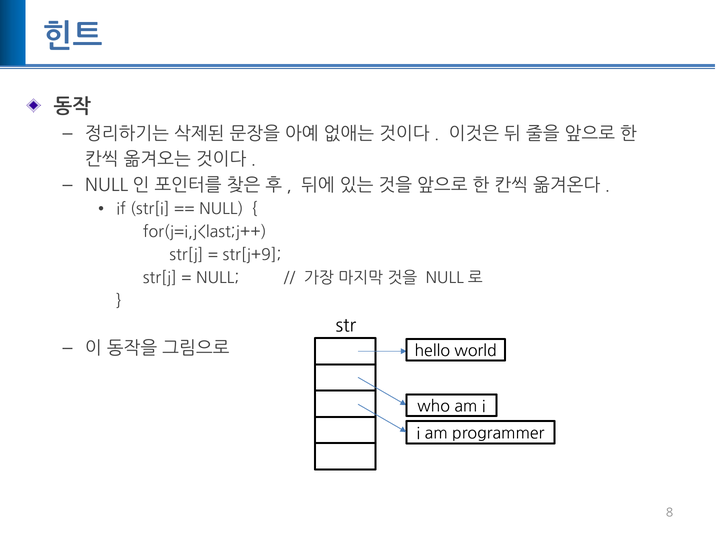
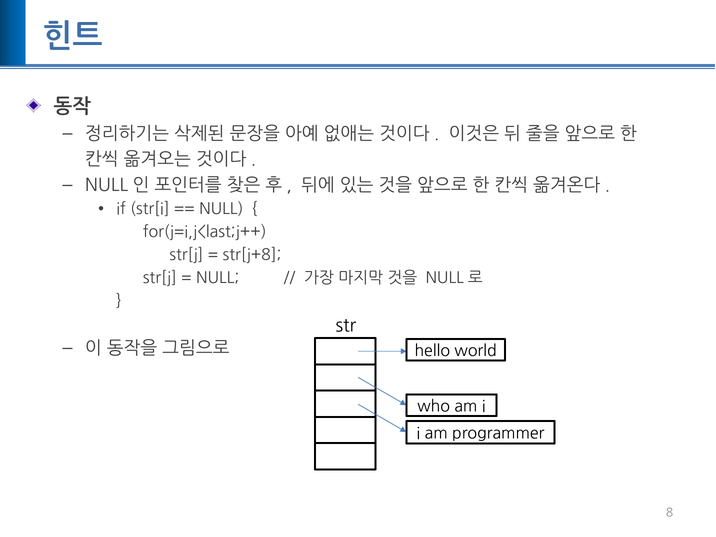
str[j+9: str[j+9 -> str[j+8 (252, 255)
